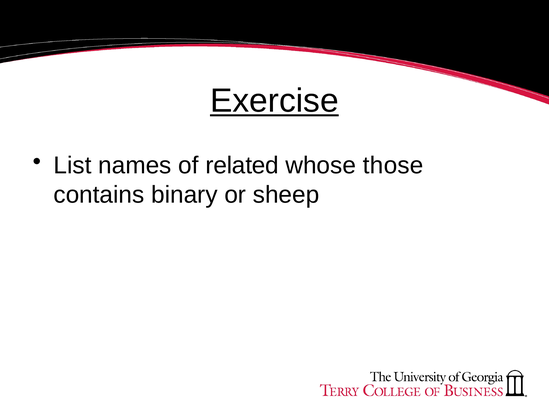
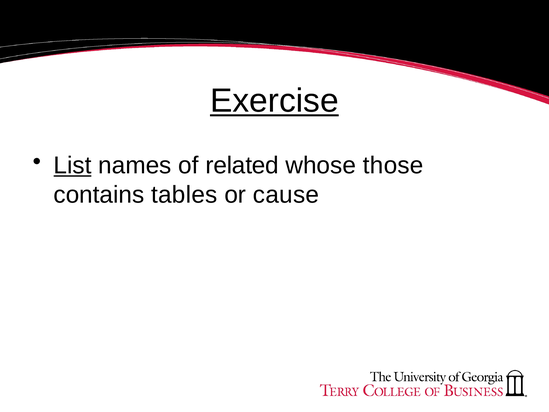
List underline: none -> present (72, 165)
binary: binary -> tables (184, 195)
sheep: sheep -> cause (286, 195)
